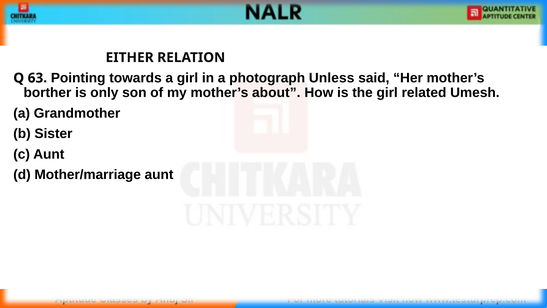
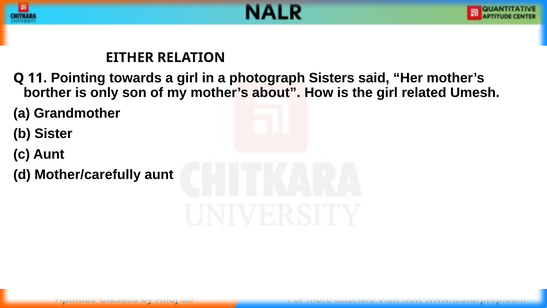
63: 63 -> 11 (35, 78)
Unless: Unless -> Sisters (332, 78)
Mother/marriage: Mother/marriage -> Mother/carefully (88, 175)
